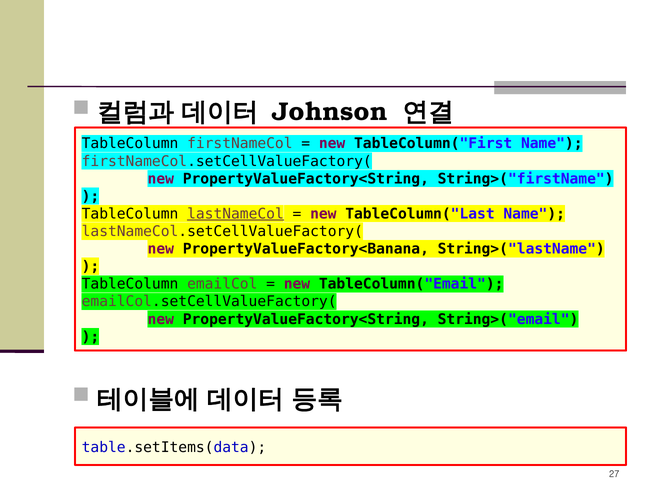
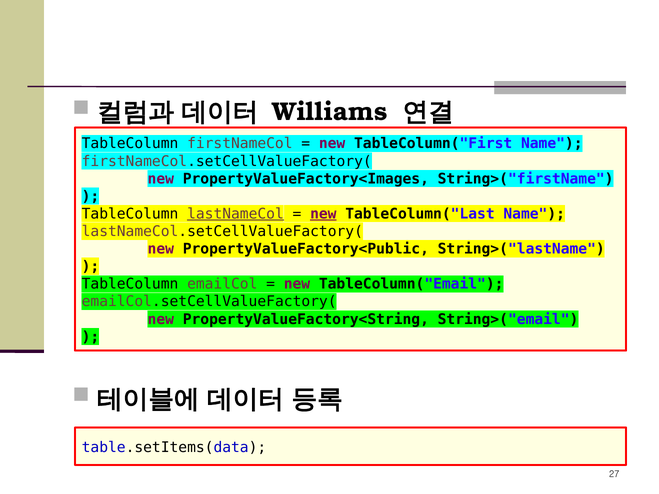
Johnson: Johnson -> Williams (330, 112)
PropertyValueFactory<String: PropertyValueFactory<String -> PropertyValueFactory<Images (306, 179)
new underline: none -> present (323, 214)
PropertyValueFactory<Banana: PropertyValueFactory<Banana -> PropertyValueFactory<Public (306, 249)
